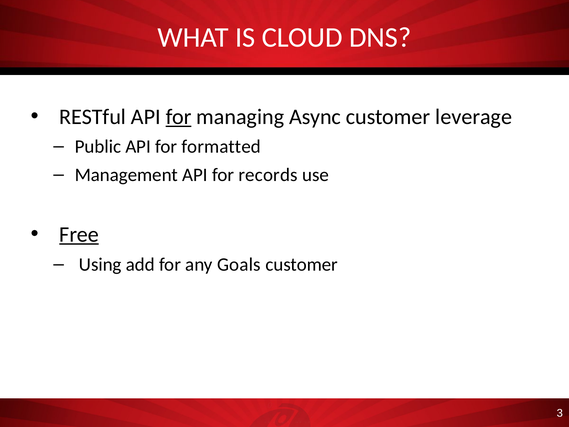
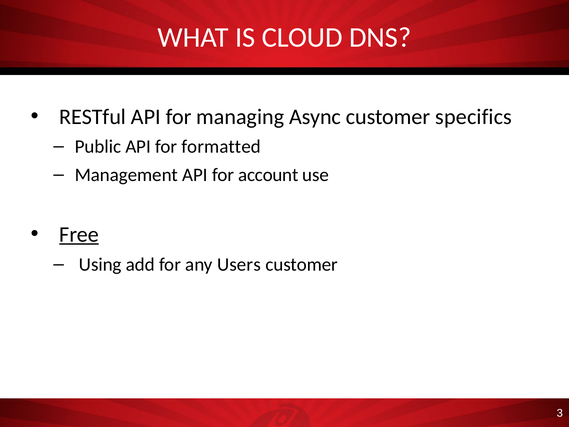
for underline: present -> none (179, 117)
leverage: leverage -> specifics (474, 117)
records: records -> account (268, 175)
Goals: Goals -> Users (239, 264)
